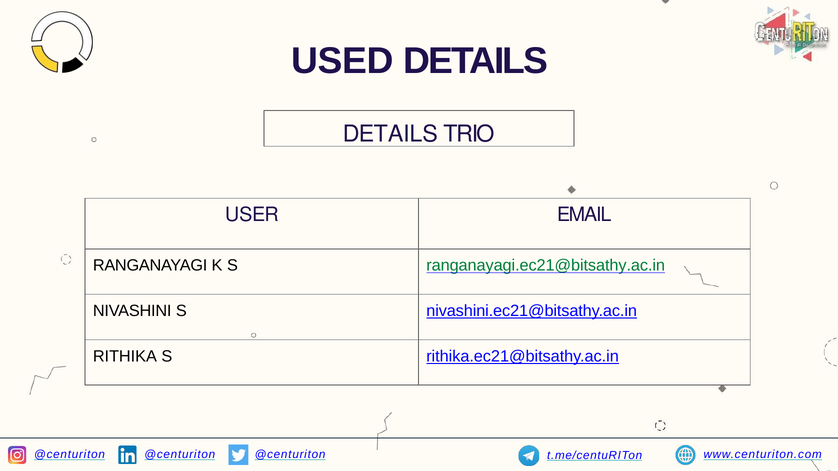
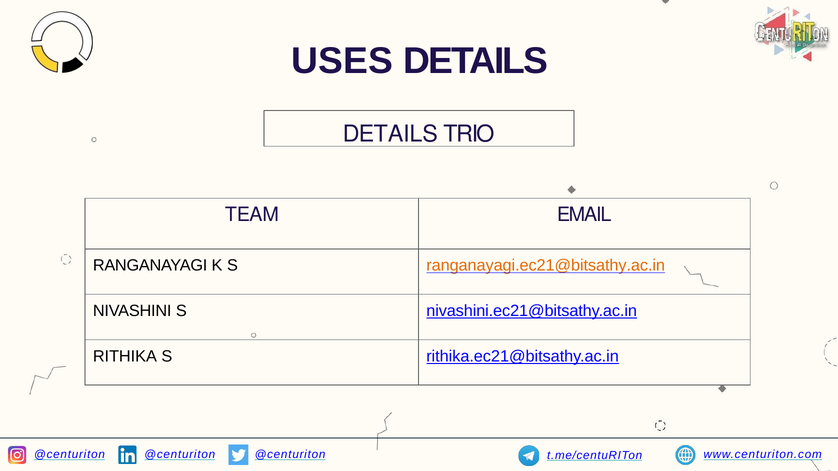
USED: USED -> USES (342, 61)
USER: USER -> TEAM (252, 215)
ranganayagi.ec21@bitsathy.ac.in colour: green -> orange (546, 266)
